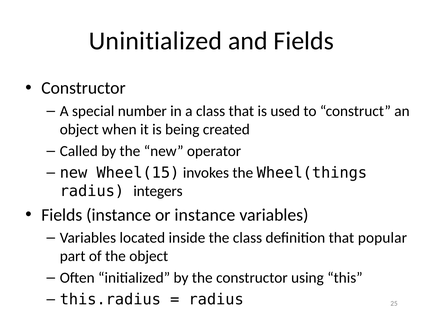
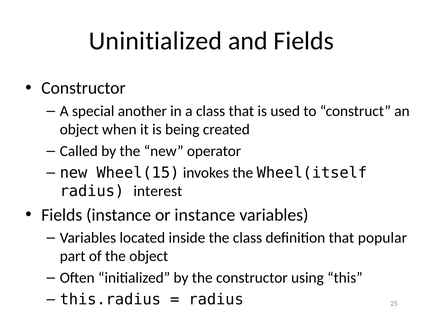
number: number -> another (142, 111)
Wheel(things: Wheel(things -> Wheel(itself (312, 172)
integers: integers -> interest (158, 191)
